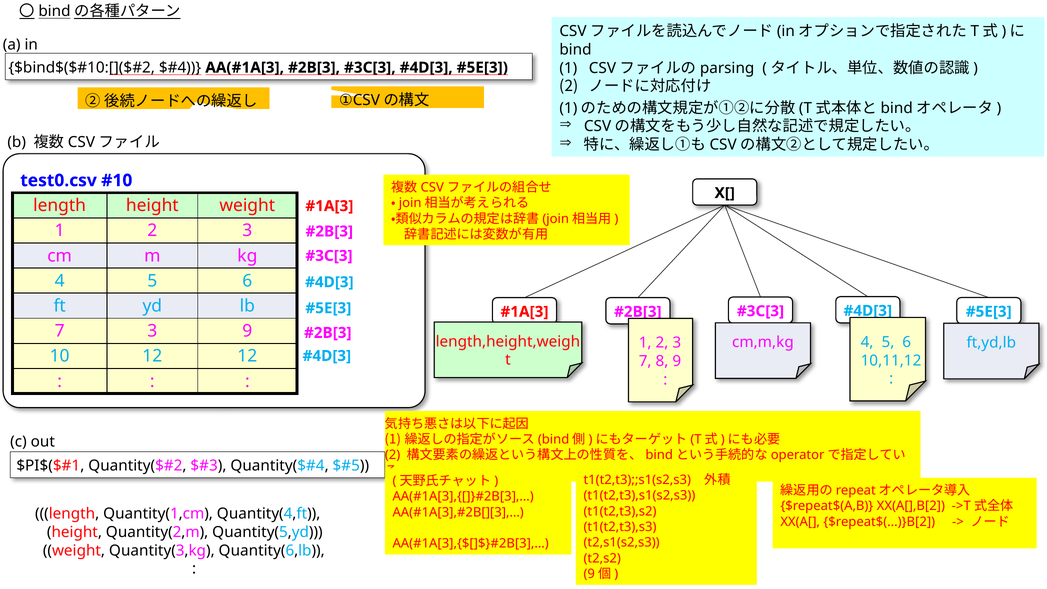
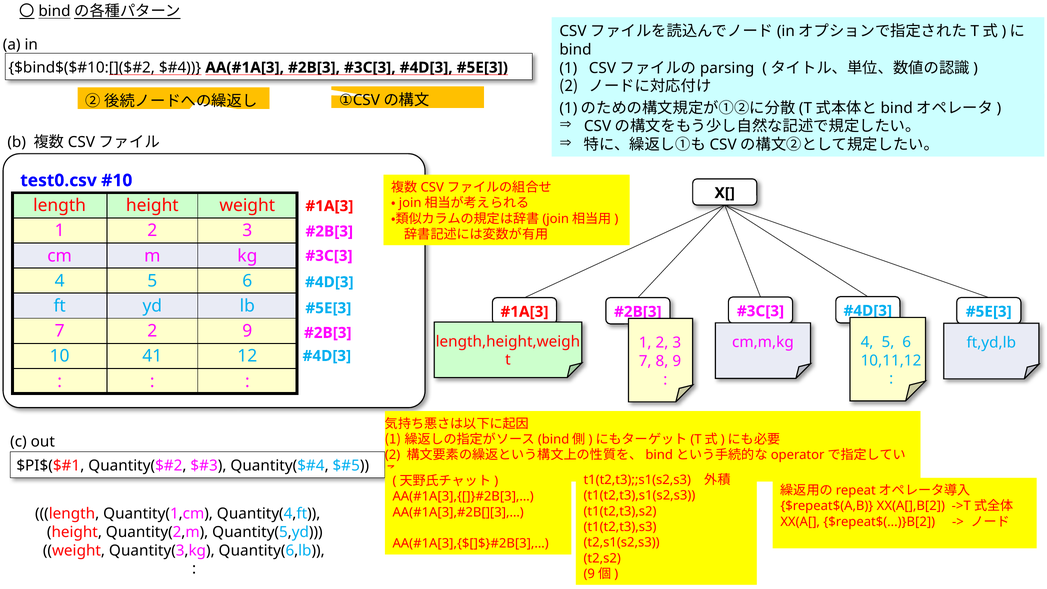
7 3: 3 -> 2 (152, 331)
10 12: 12 -> 41 (152, 356)
